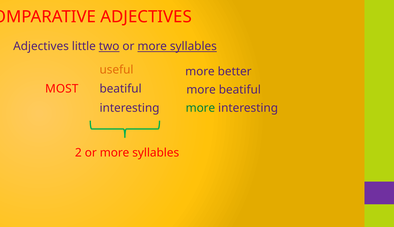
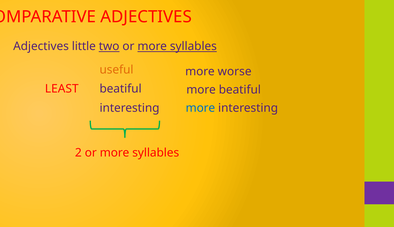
better: better -> worse (235, 72)
MOST: MOST -> LEAST (62, 89)
more colour: green -> blue (200, 108)
